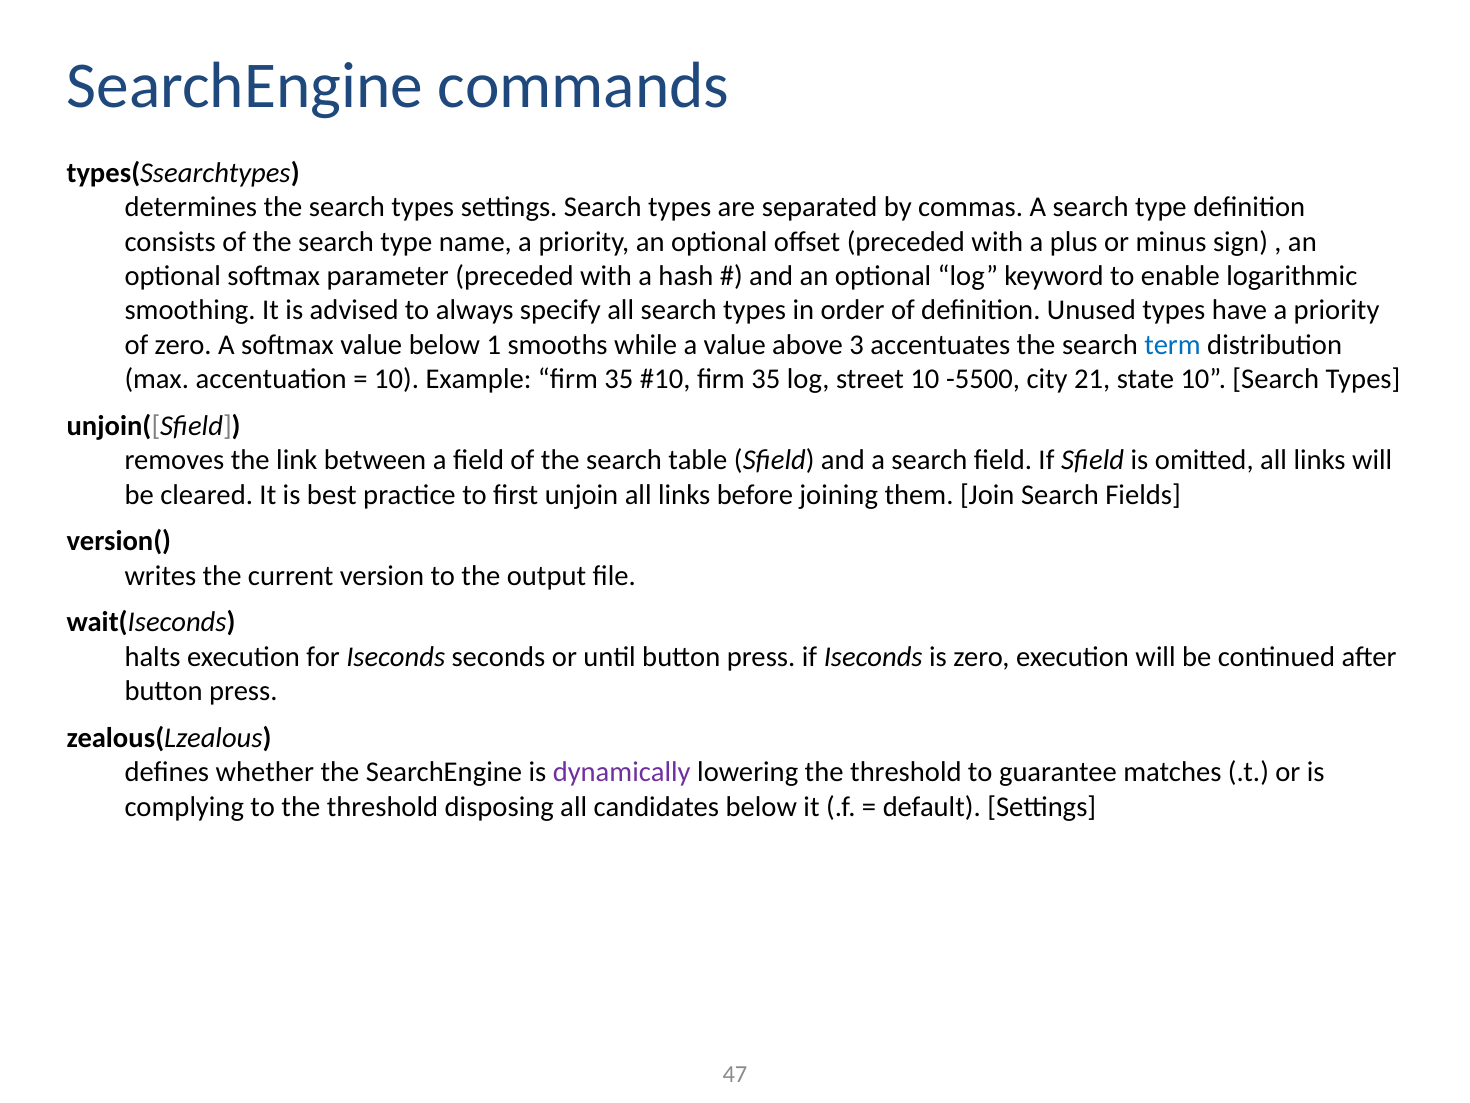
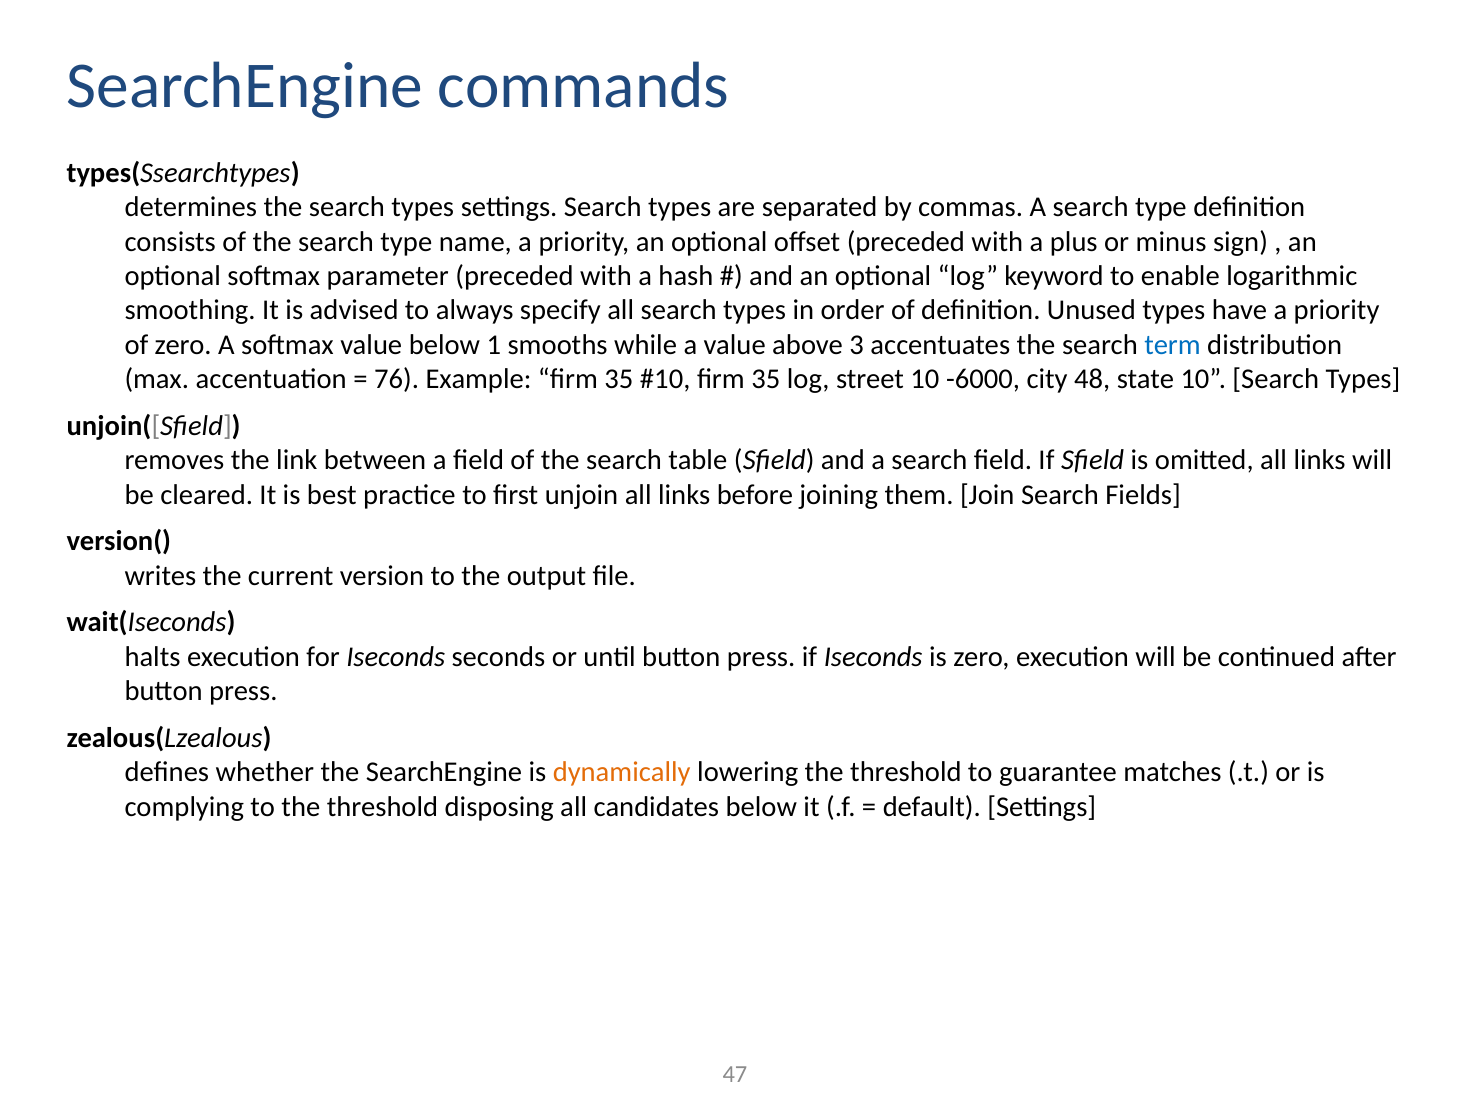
10: 10 -> 76 (397, 379)
-5500: -5500 -> -6000 (983, 379)
21: 21 -> 48 (1092, 379)
dynamically colour: purple -> orange (622, 772)
